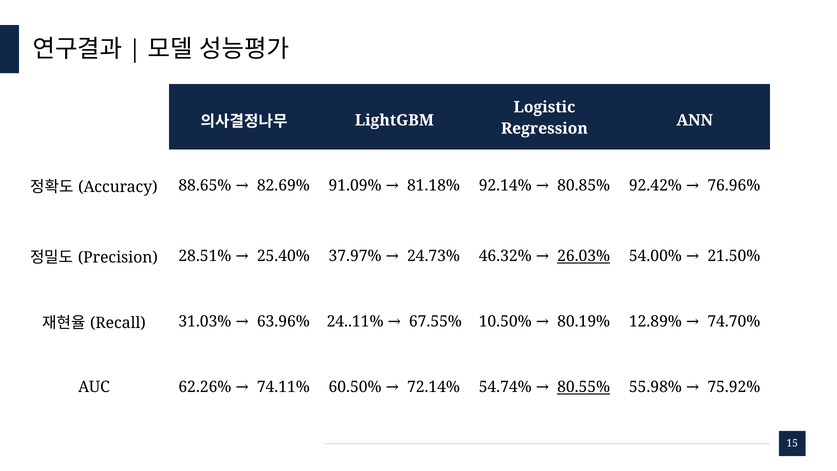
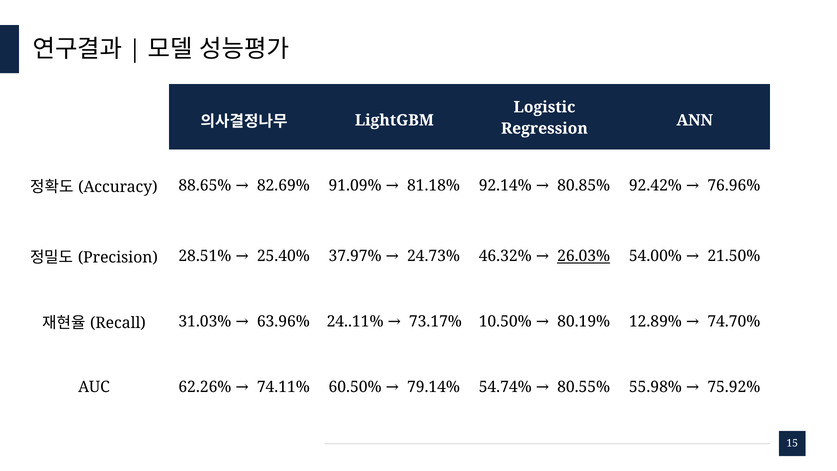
67.55%: 67.55% -> 73.17% (435, 321)
72.14%: 72.14% -> 79.14% (434, 387)
80.55% underline: present -> none (584, 387)
